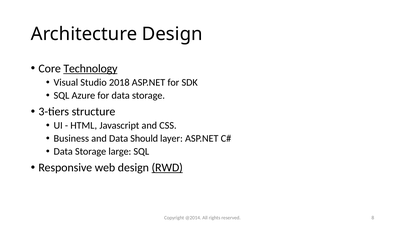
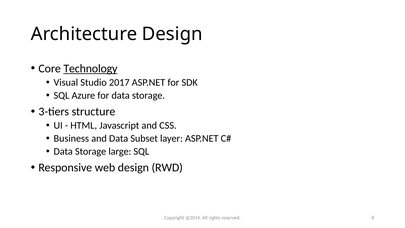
2018: 2018 -> 2017 (119, 82)
Should: Should -> Subset (144, 138)
RWD underline: present -> none (167, 168)
